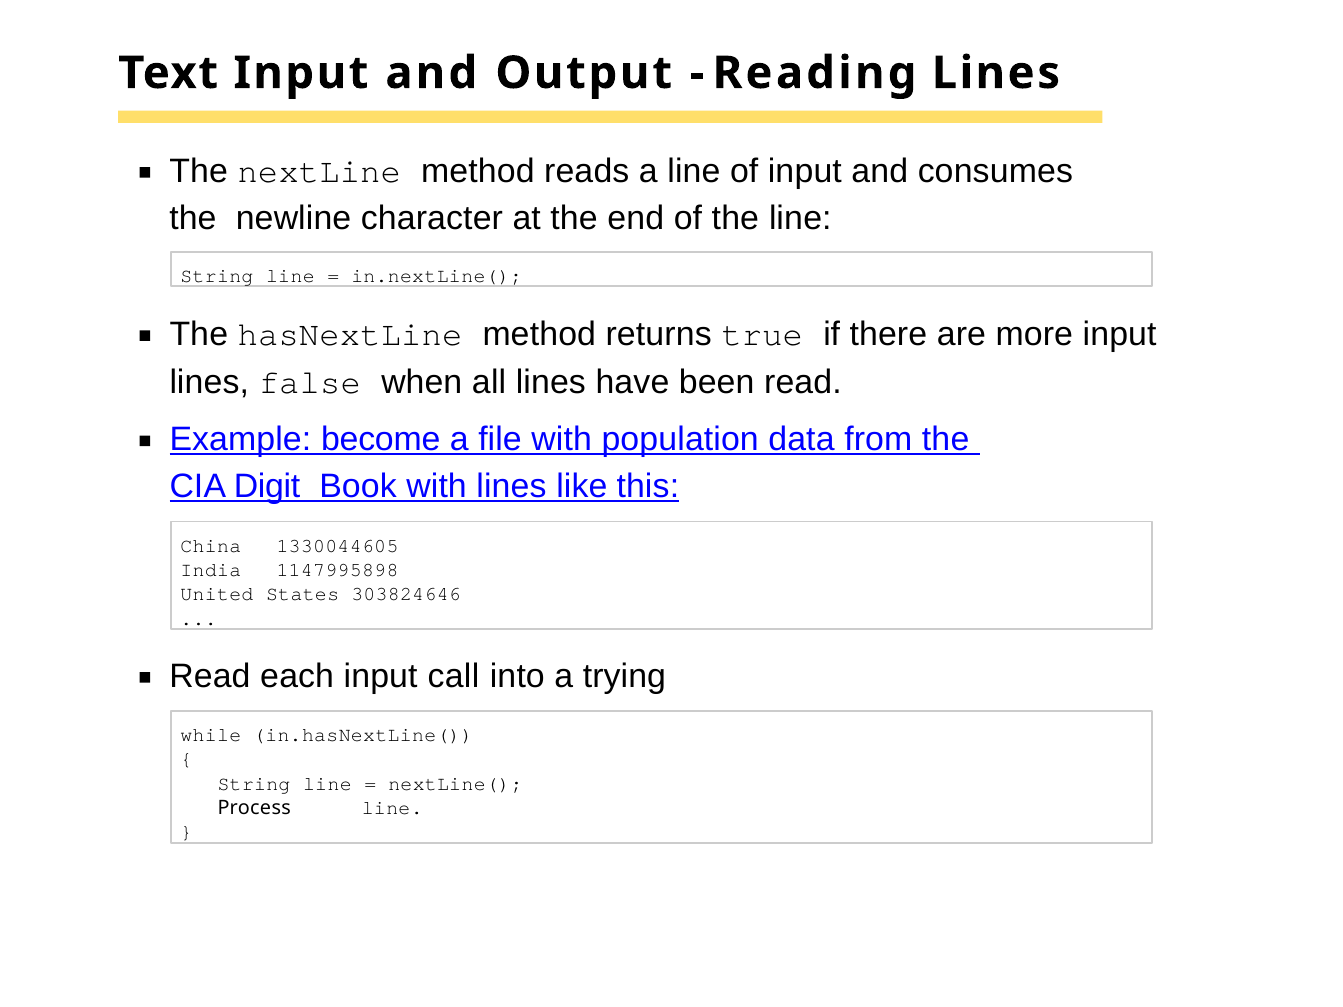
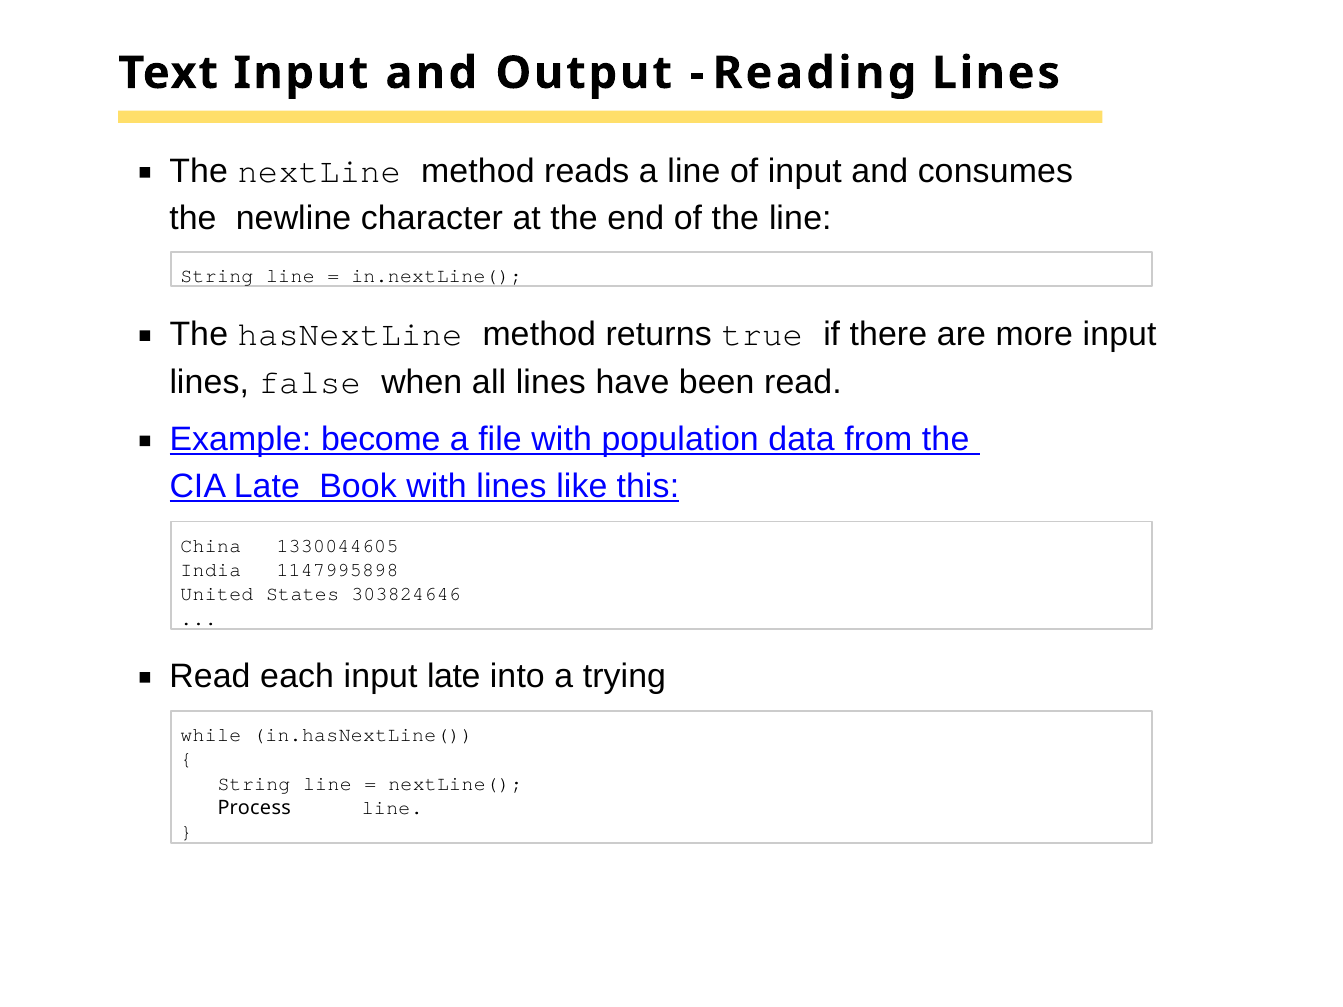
CIA Digit: Digit -> Late (267, 486)
input call: call -> late (454, 676)
